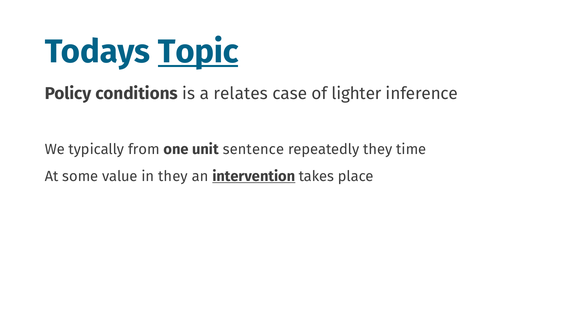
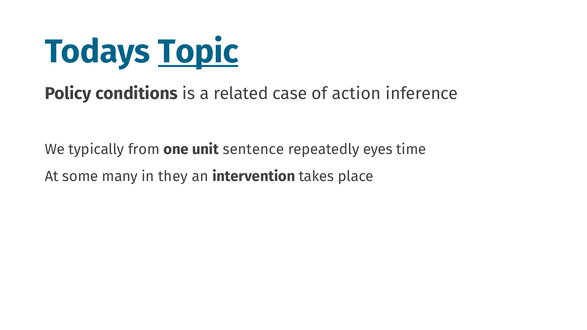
relates: relates -> related (241, 93)
lighter: lighter -> action (356, 93)
repeatedly they: they -> eyes (378, 149)
value: value -> many (120, 176)
intervention underline: present -> none (254, 176)
